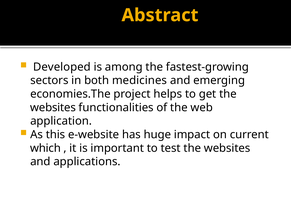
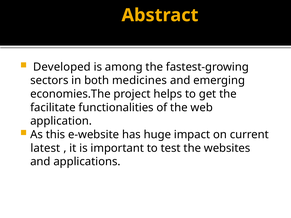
websites: websites -> facilitate (53, 108)
which: which -> latest (45, 148)
